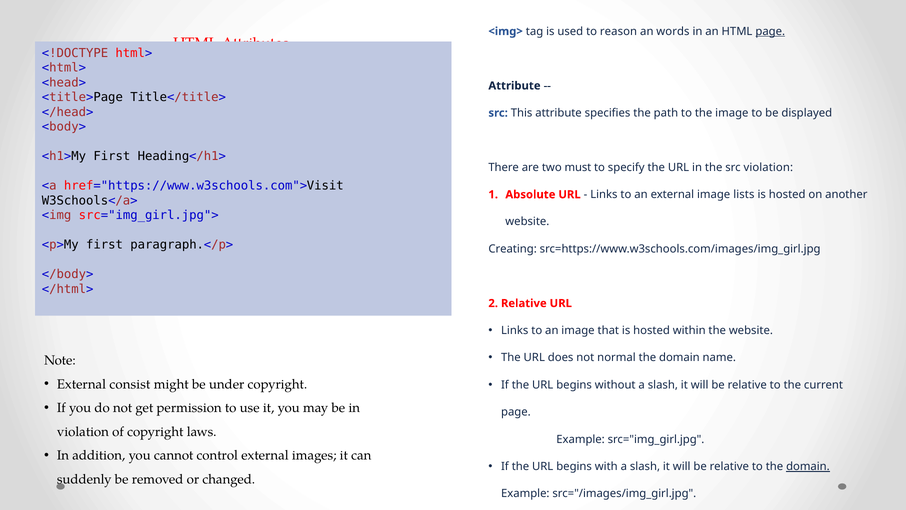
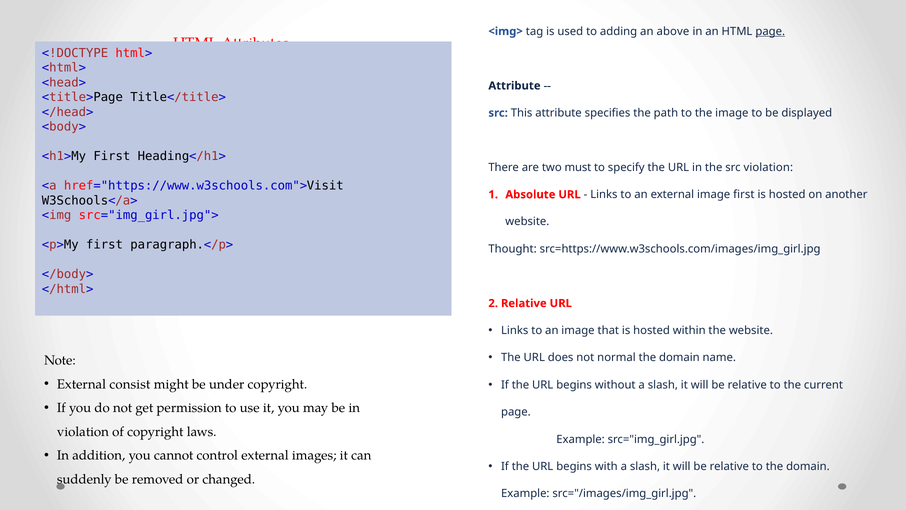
reason: reason -> adding (619, 31)
words: words -> above (673, 31)
image lists: lists -> first (744, 194)
Creating: Creating -> Thought (513, 249)
domain underline: present -> none (808, 466)
